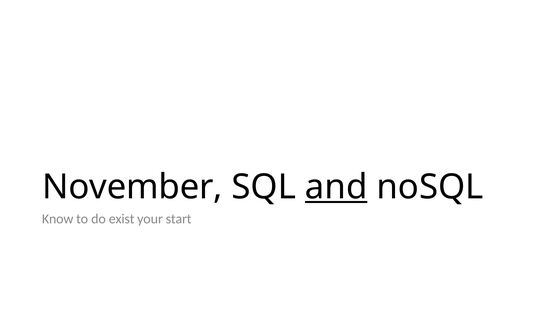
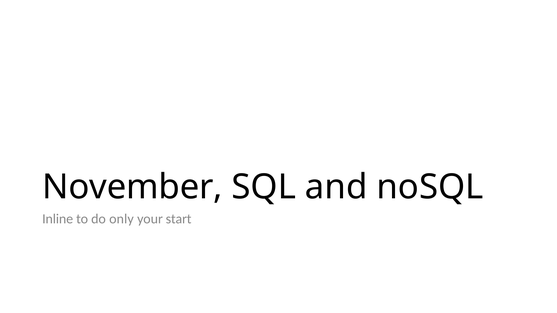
and underline: present -> none (336, 187)
Know: Know -> Inline (58, 219)
exist: exist -> only (121, 219)
